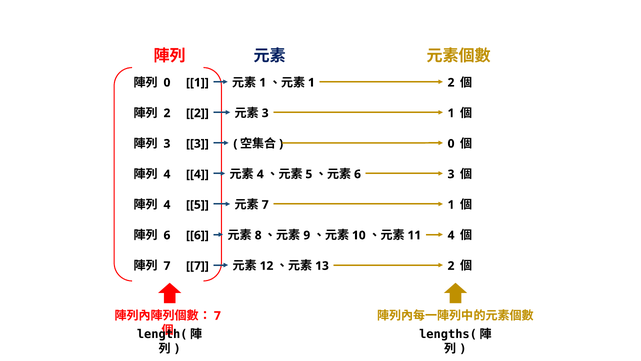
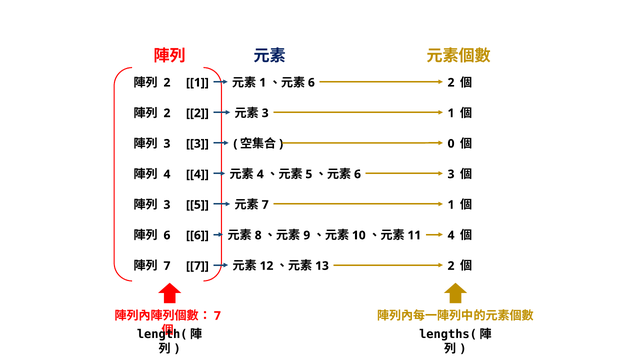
0: 0 -> 2 (167, 83)
1: 1 -> 6 (311, 83)
4: 4 -> 3 (167, 205)
